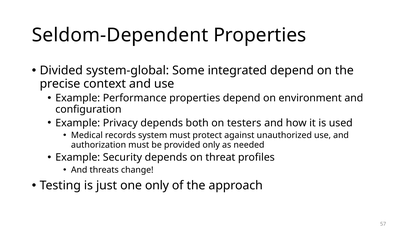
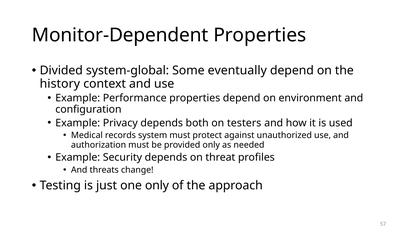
Seldom-Dependent: Seldom-Dependent -> Monitor-Dependent (120, 35)
integrated: integrated -> eventually (237, 71)
precise: precise -> history (60, 84)
